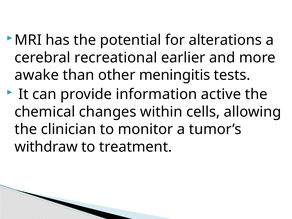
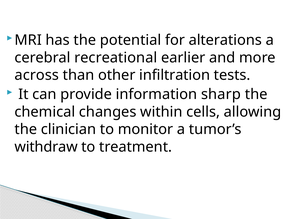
awake: awake -> across (37, 75)
meningitis: meningitis -> infiltration (175, 75)
active: active -> sharp (221, 94)
